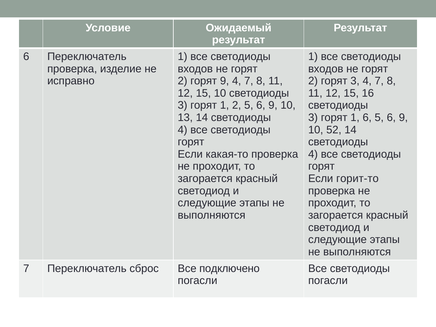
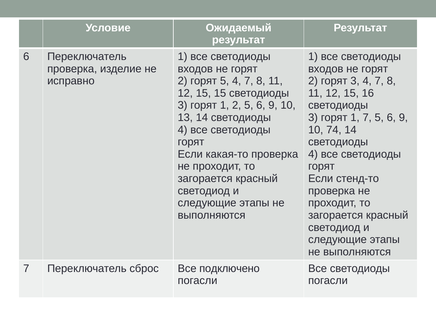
горят 9: 9 -> 5 (225, 81)
15 10: 10 -> 15 (220, 93)
1 6: 6 -> 7 (367, 118)
52: 52 -> 74 (334, 130)
горит-то: горит-то -> стенд-то (358, 179)
